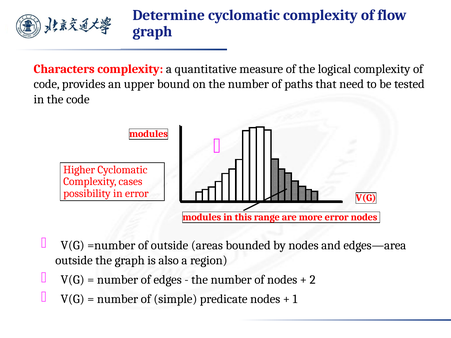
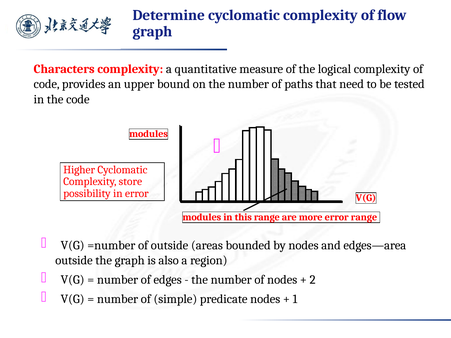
cases: cases -> store (130, 182)
error nodes: nodes -> range (364, 217)
